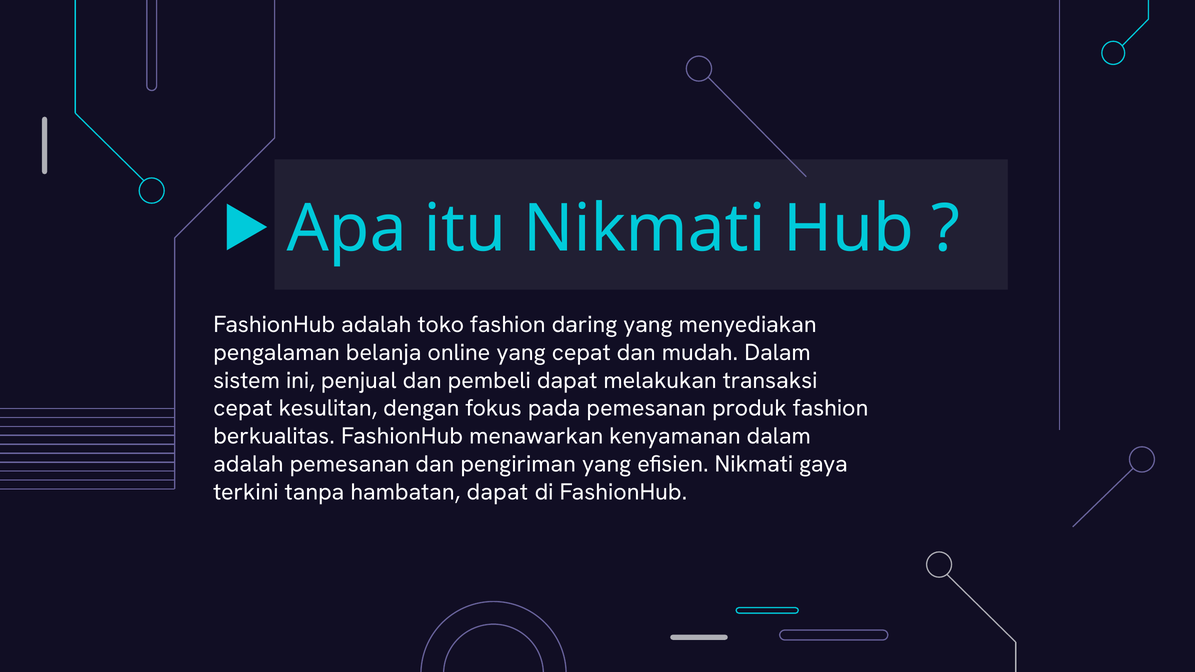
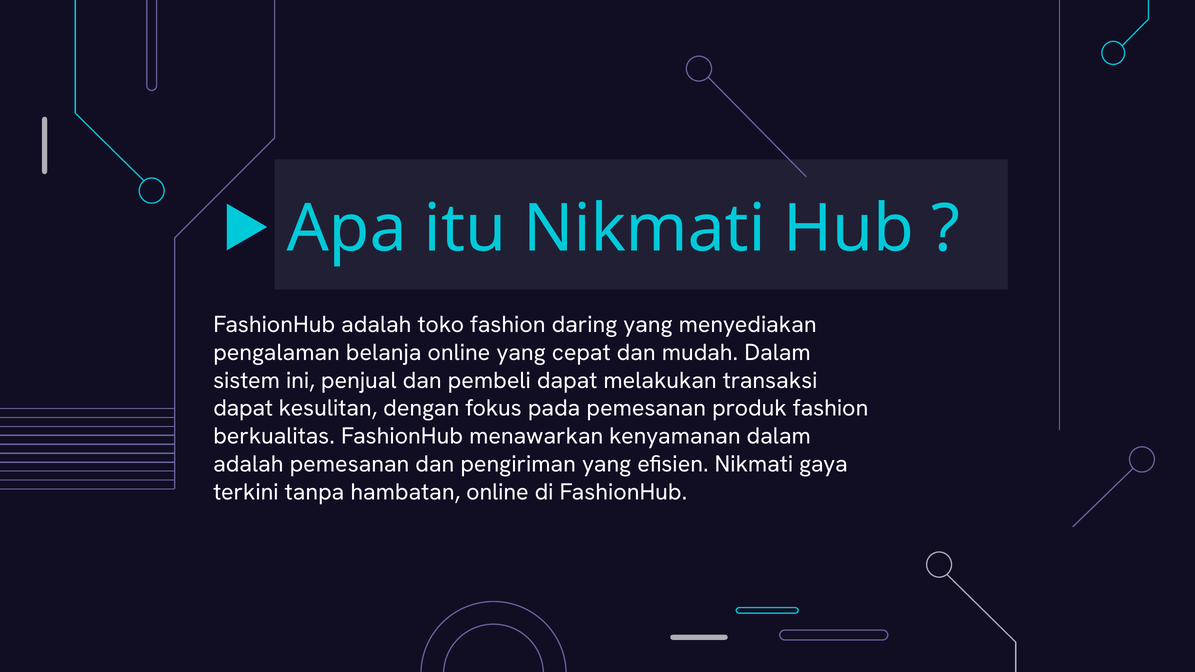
cepat: cepat -> dapat (243, 408)
hambatan dapat: dapat -> online (497, 492)
